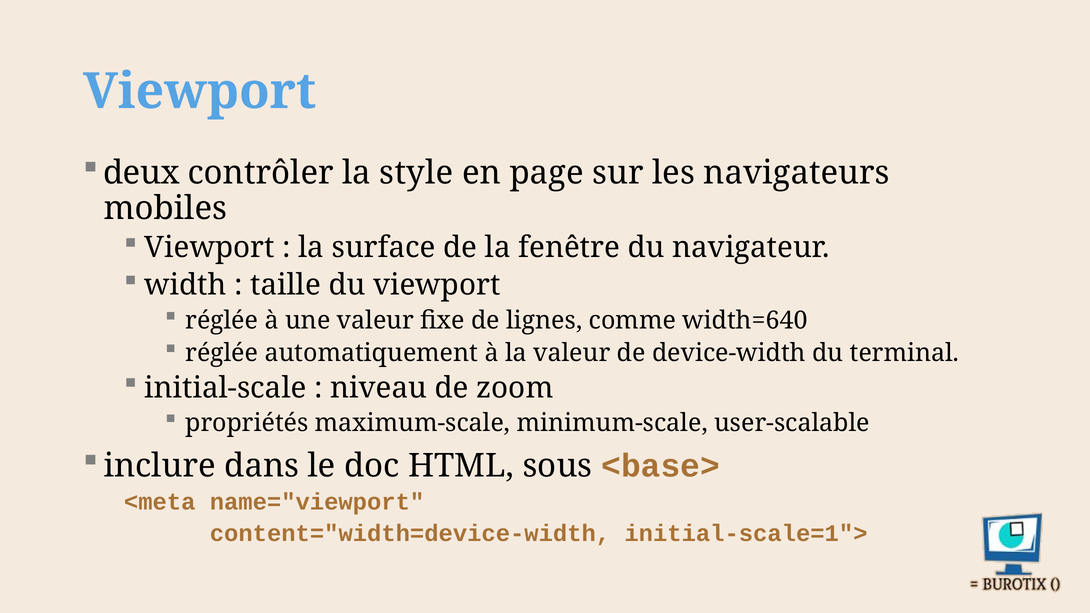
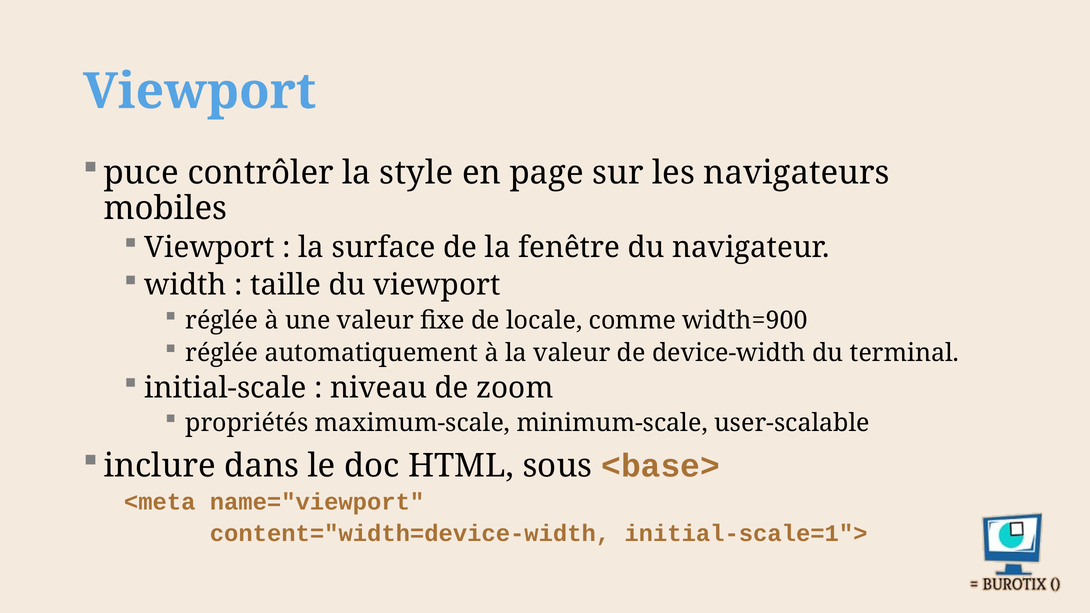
deux: deux -> puce (141, 173)
lignes: lignes -> locale (544, 320)
width=640: width=640 -> width=900 (745, 320)
